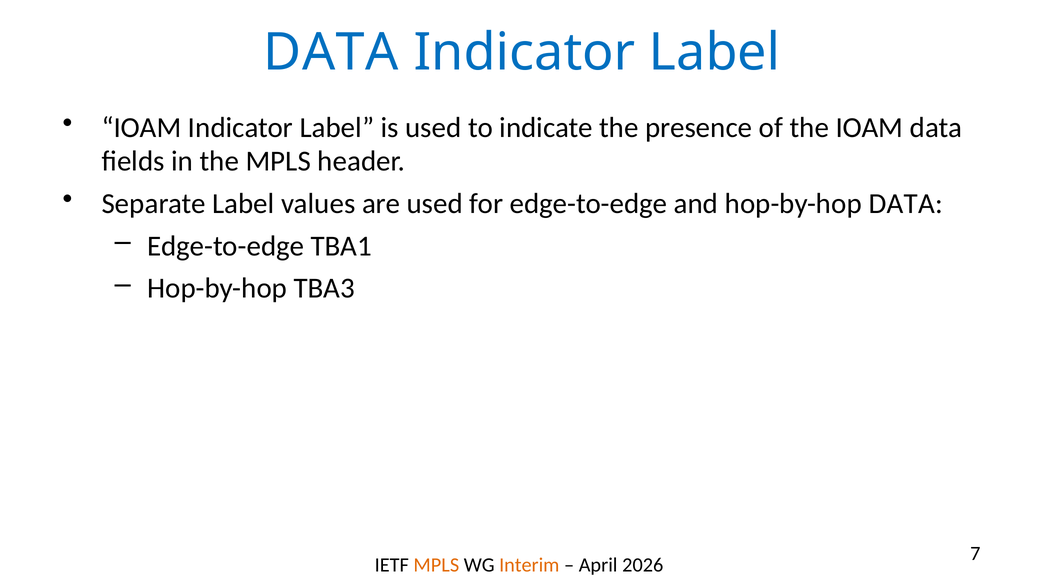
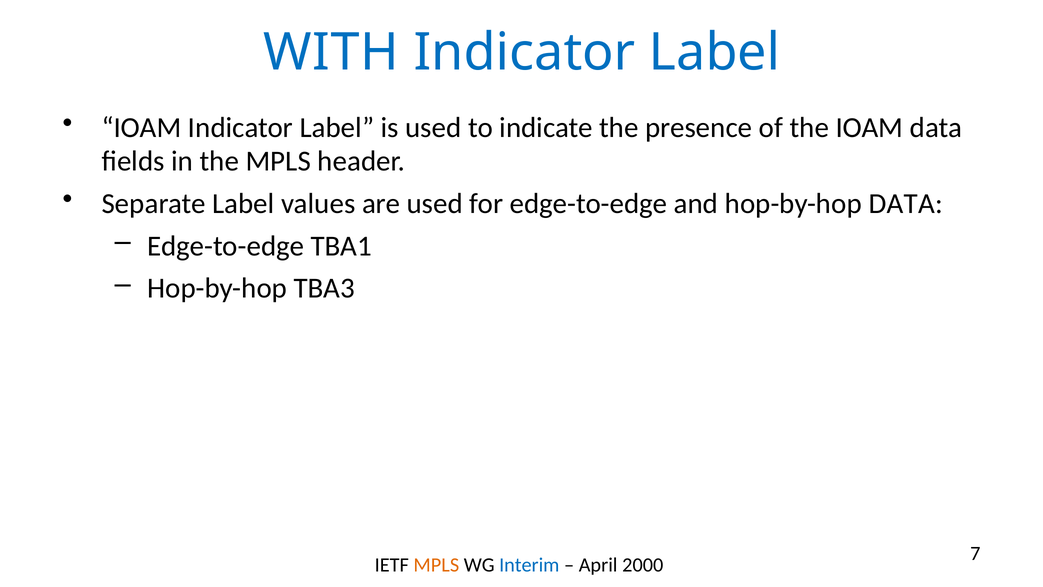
DATA: DATA -> WITH (331, 53)
Interim colour: orange -> blue (529, 565)
2026: 2026 -> 2000 (643, 565)
